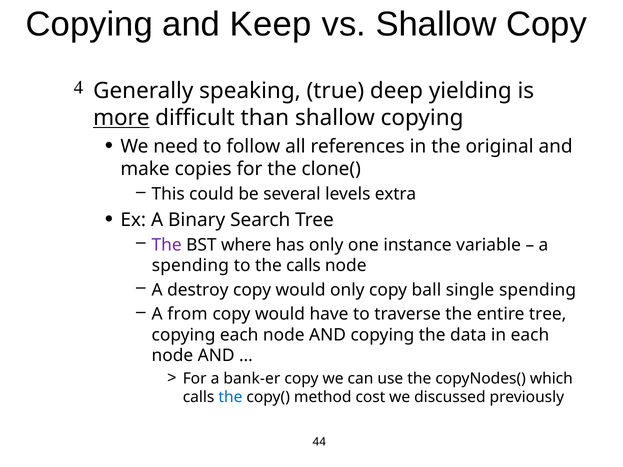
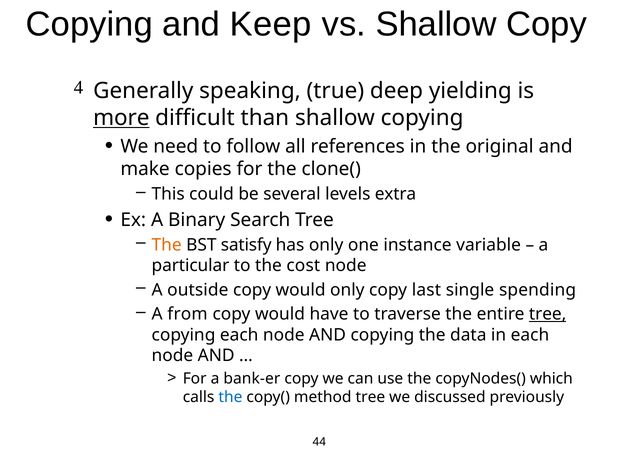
The colour: purple -> orange (167, 245)
where: where -> satisfy (246, 245)
spending: spending -> particular (190, 266)
the calls: calls -> cost (303, 266)
destroy: destroy -> outside (198, 290)
ball: ball -> last (426, 290)
tree underline: none -> present (548, 314)
method cost: cost -> tree (370, 397)
